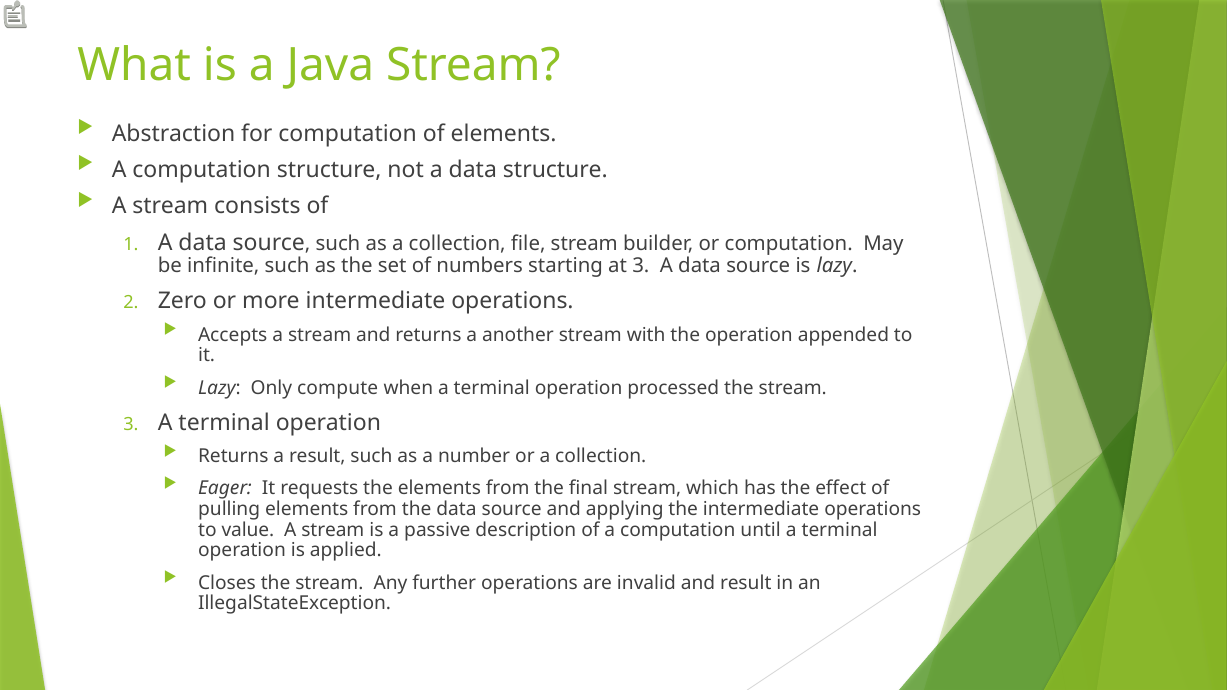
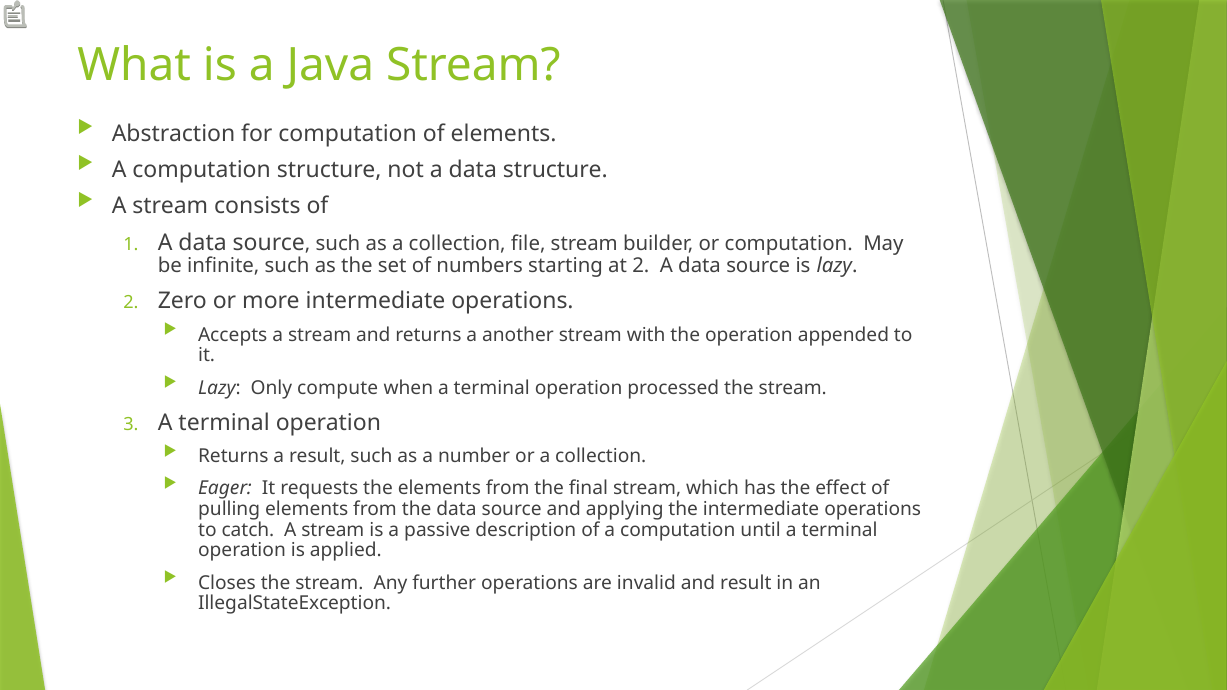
at 3: 3 -> 2 (641, 266)
value: value -> catch (248, 530)
